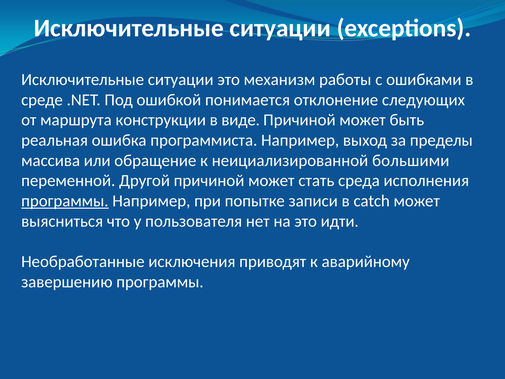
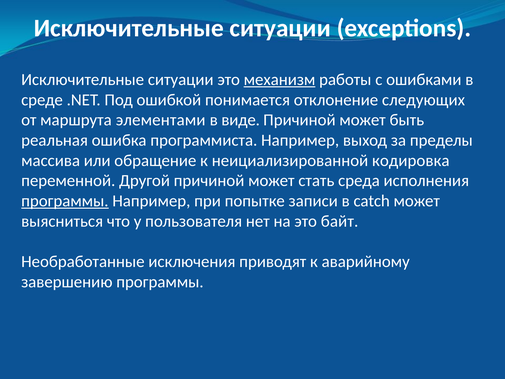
механизм underline: none -> present (280, 80)
конструкции: конструкции -> элементами (161, 120)
большими: большими -> кодировка (411, 160)
идти: идти -> байт (340, 221)
